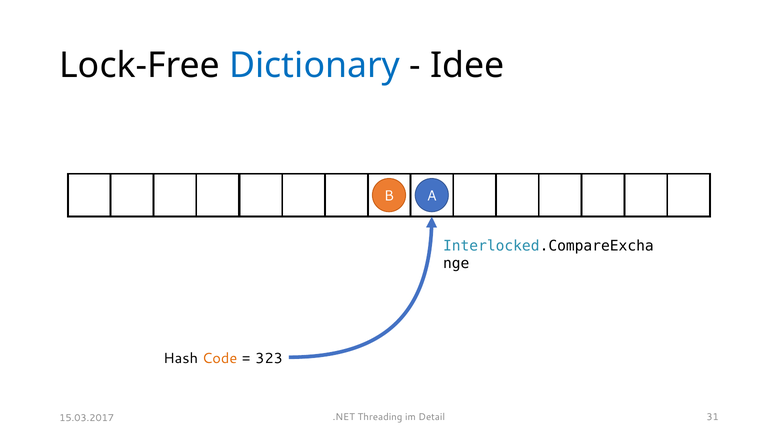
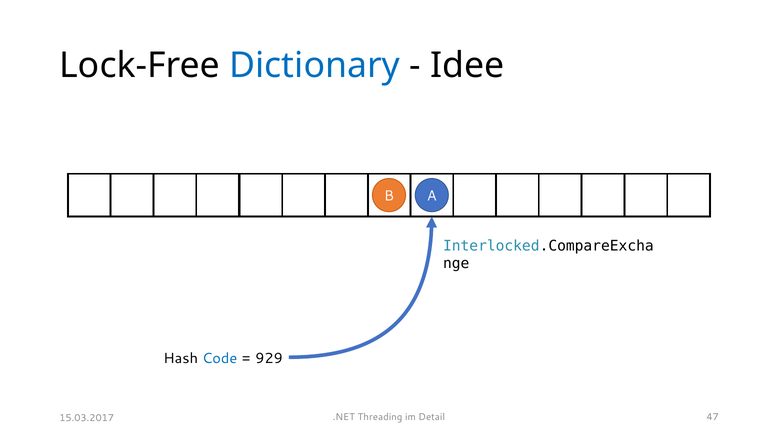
Code colour: orange -> blue (220, 358)
323: 323 -> 929 (269, 358)
31: 31 -> 47 (713, 417)
